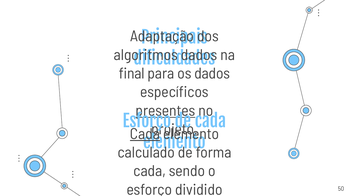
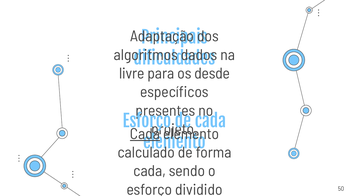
final: final -> livre (132, 74)
os dados: dados -> desde (212, 74)
presentes underline: present -> none (165, 111)
